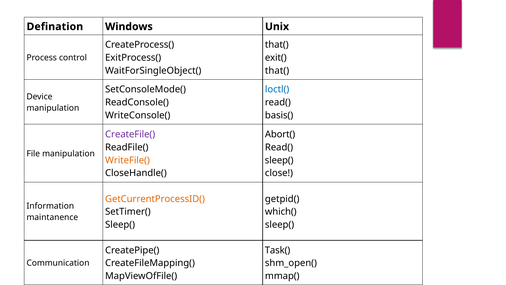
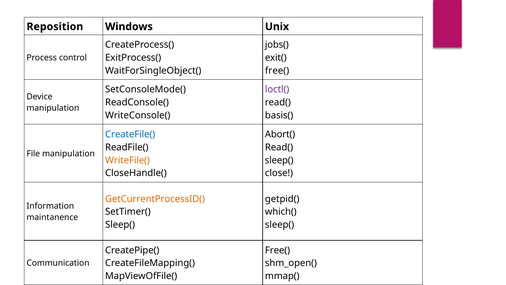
Defination: Defination -> Reposition (55, 27)
that(: that( -> jobs( (277, 45)
that(: that( -> free( (277, 71)
loctl( colour: blue -> purple (277, 89)
CreateFile( colour: purple -> blue (130, 134)
Task(: Task( -> Free( (278, 250)
